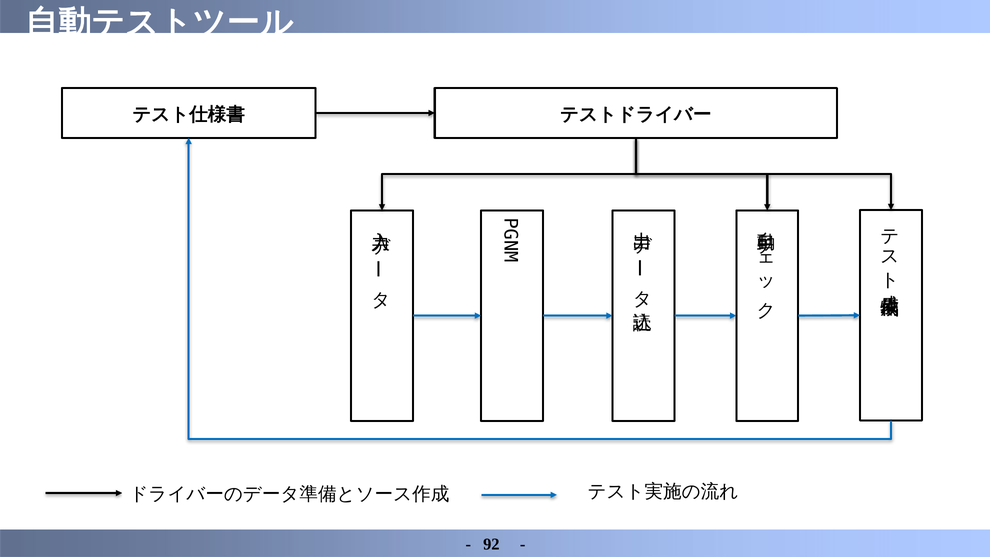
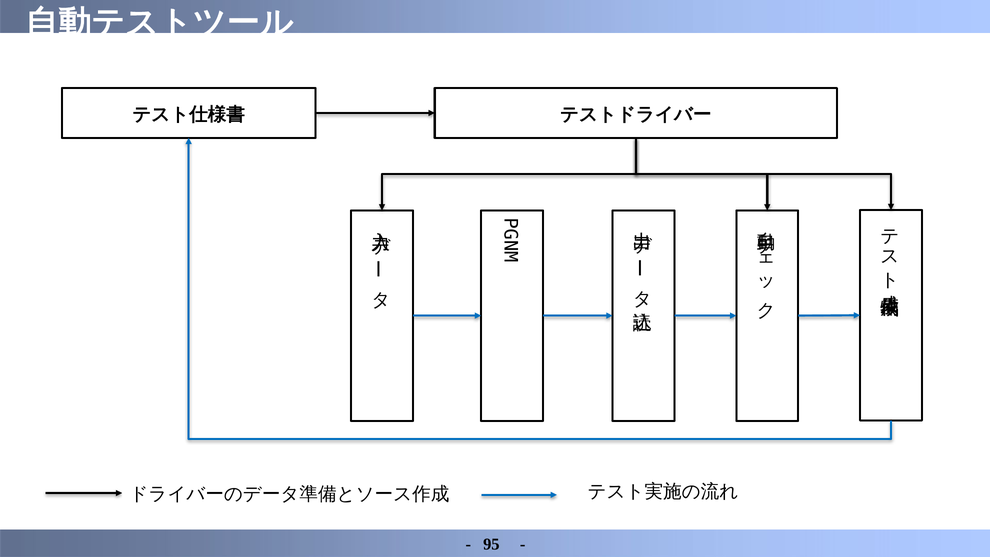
92: 92 -> 95 (491, 544)
